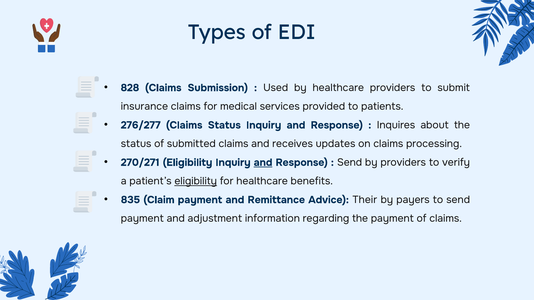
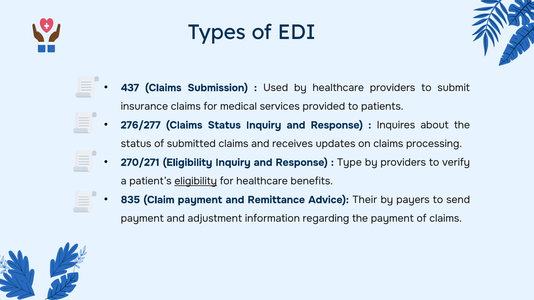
828: 828 -> 437 (130, 88)
and underline: present -> none (263, 163)
Send: Send -> Type (349, 163)
